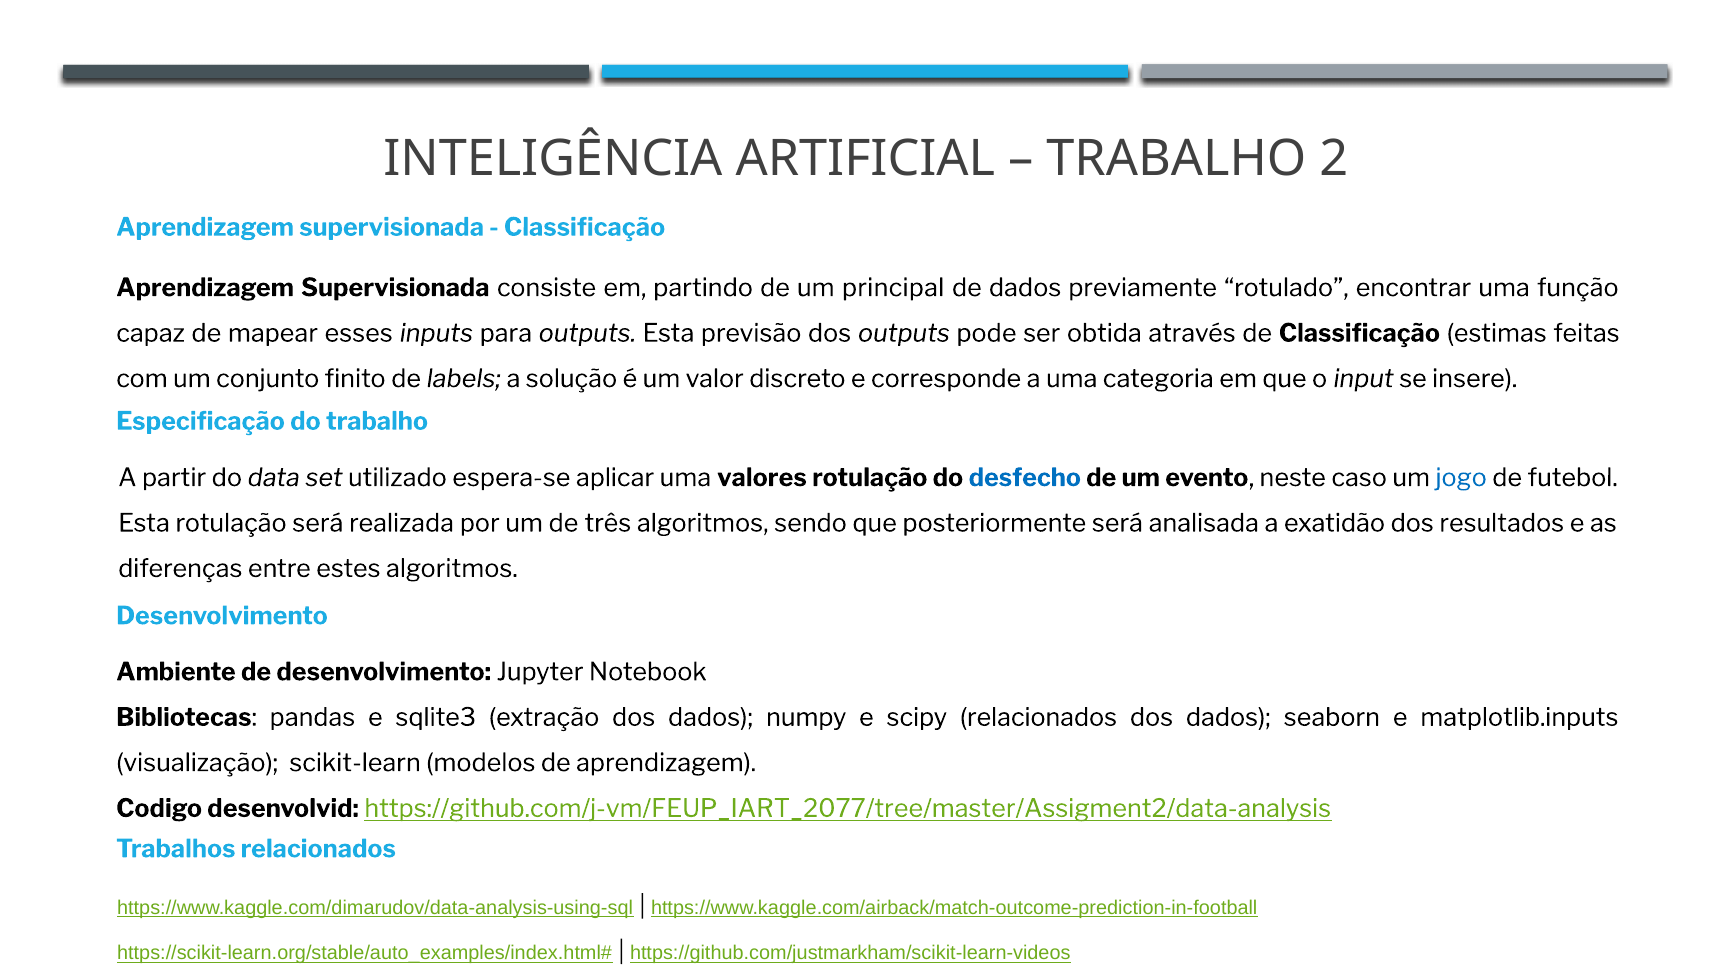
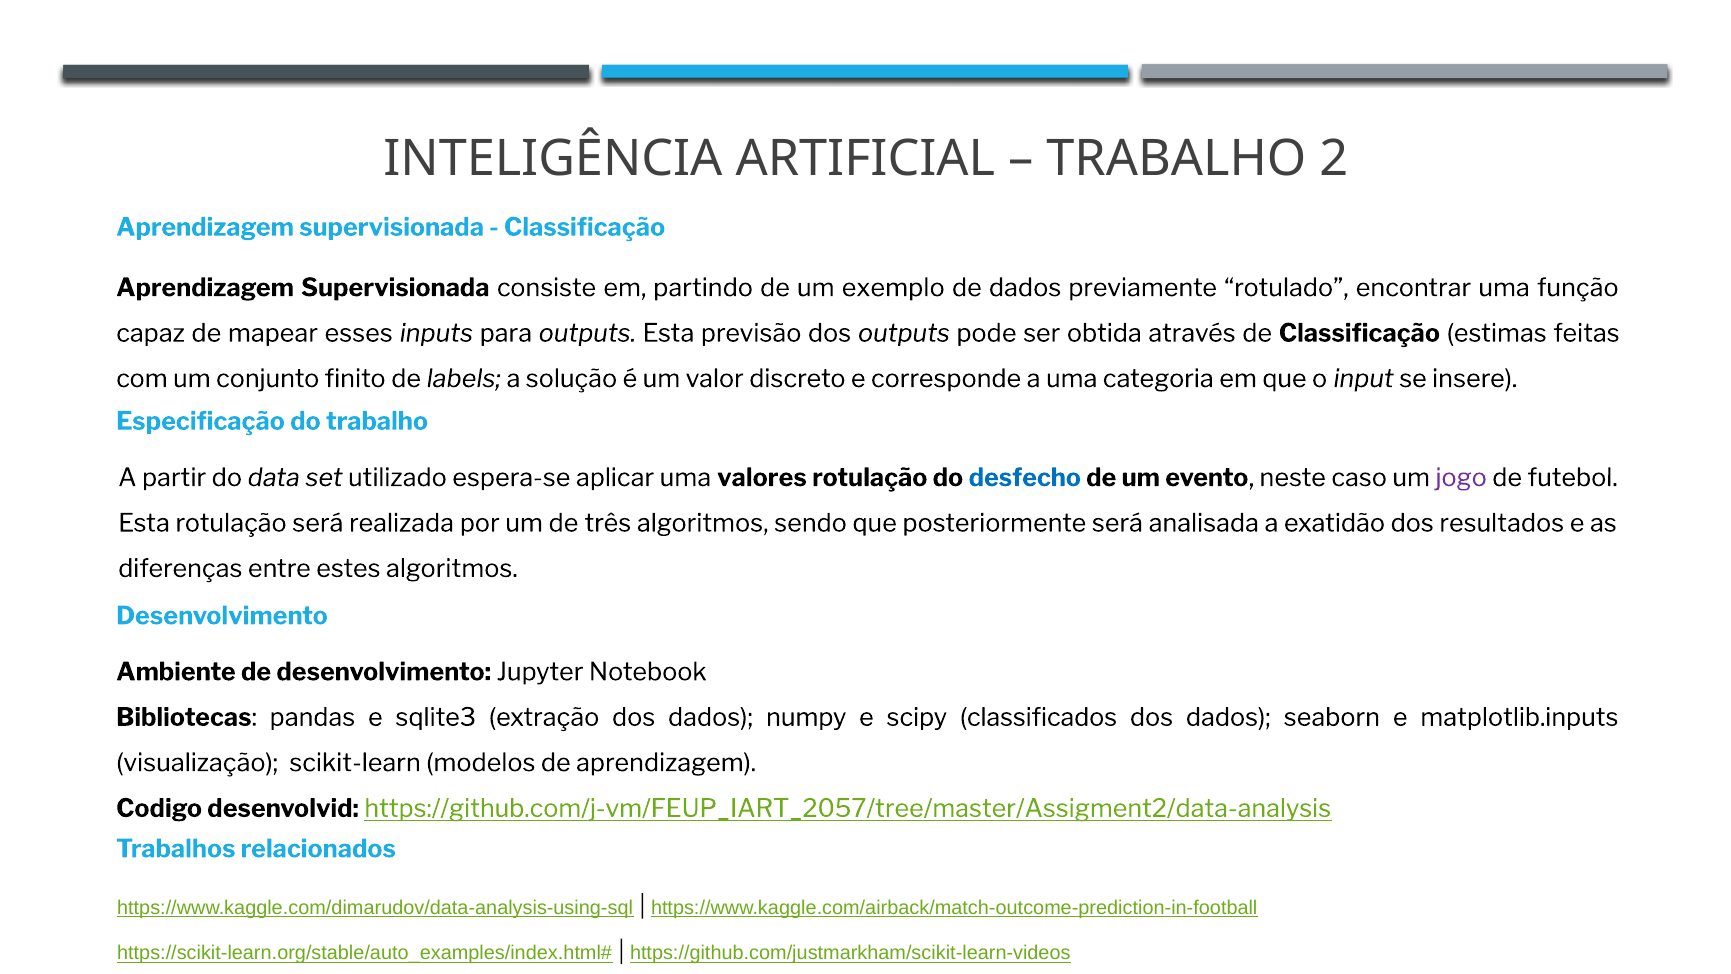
principal: principal -> exemplo (893, 288)
jogo colour: blue -> purple (1461, 478)
scipy relacionados: relacionados -> classificados (1038, 717)
https://github.com/j-vm/FEUP_IART_2077/tree/master/Assigment2/data-analysis: https://github.com/j-vm/FEUP_IART_2077/tree/master/Assigment2/data-analysis -> https://github.com/j-vm/FEUP_IART_2057/tree/master/Assigment2/data-analysis (848, 808)
